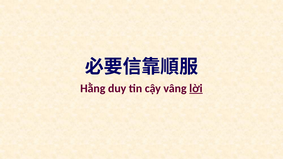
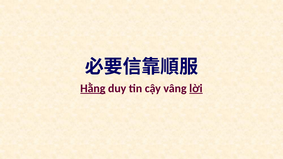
Hằng underline: none -> present (93, 88)
